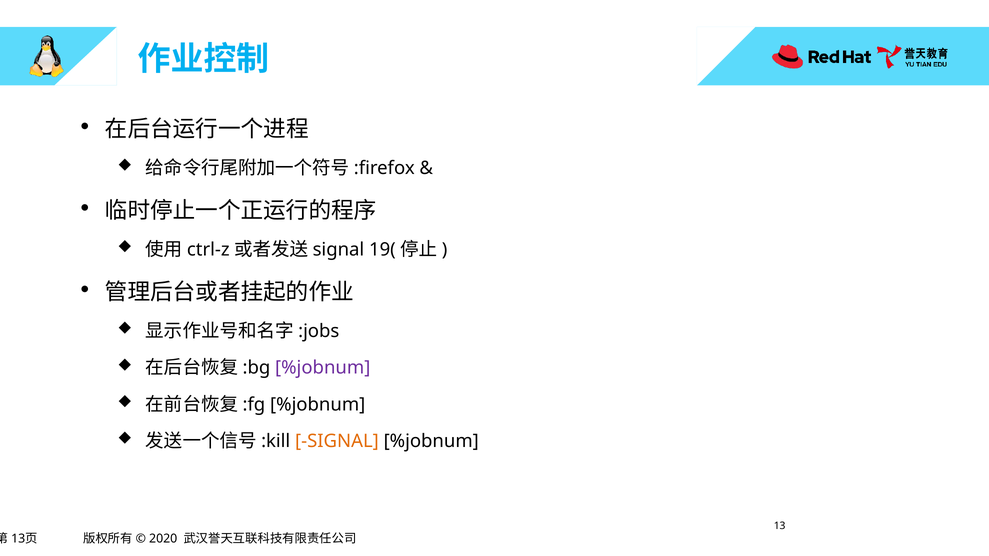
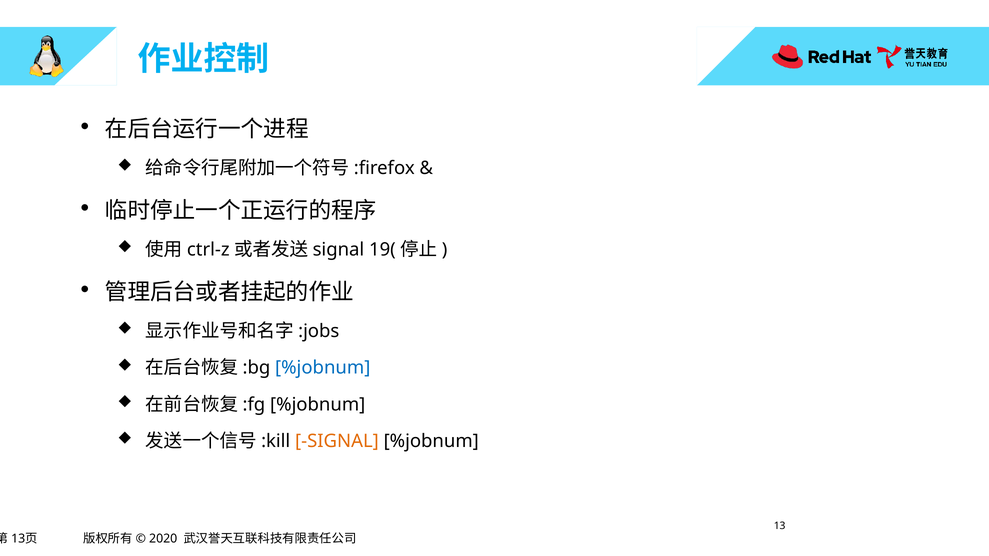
%jobnum colour: purple -> blue (323, 368)
